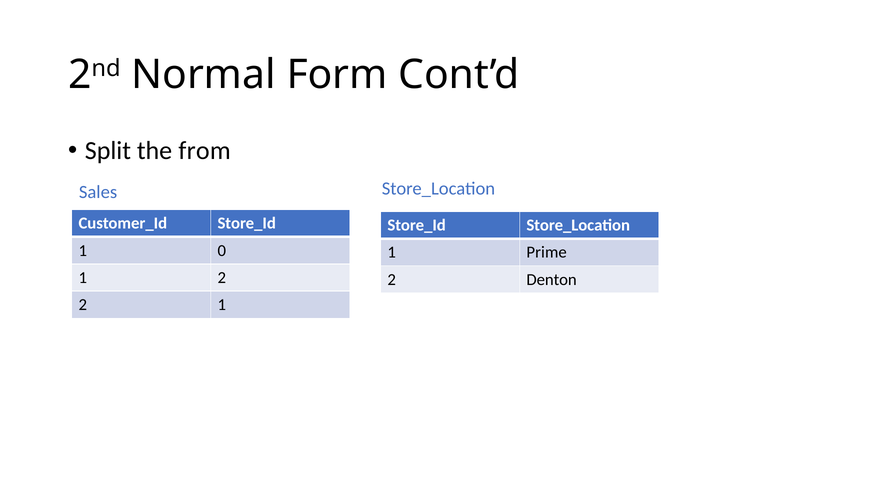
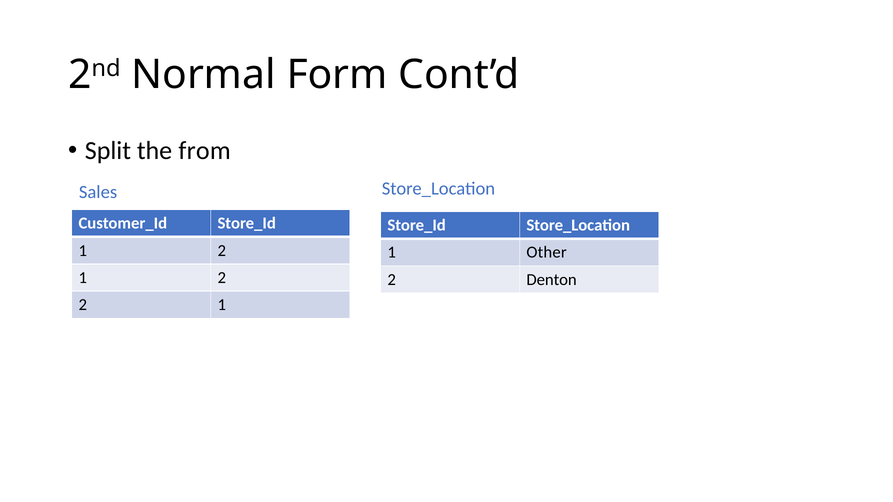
0: 0 -> 2 (222, 251)
Prime: Prime -> Other (547, 253)
